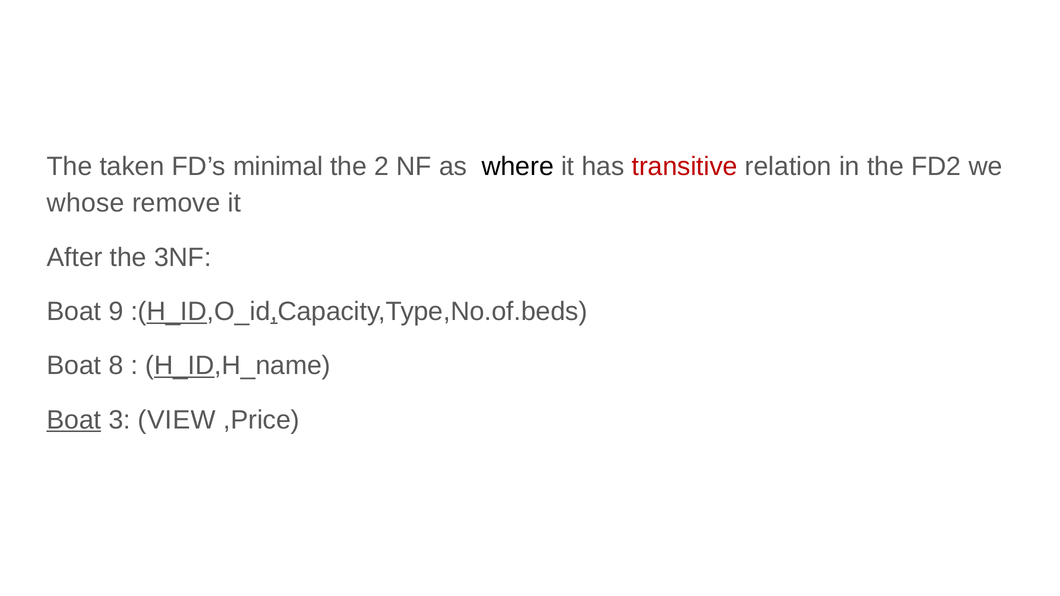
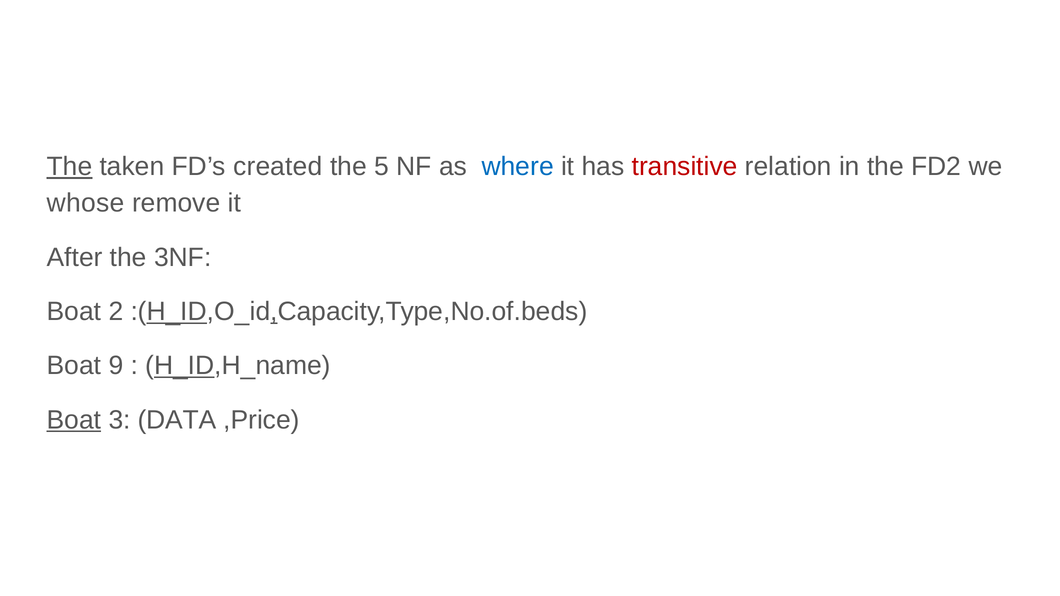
The underline: none -> present (70, 167)
minimal: minimal -> created (278, 167)
2: 2 -> 5 (382, 167)
where colour: black -> blue (518, 167)
9: 9 -> 2 (116, 312)
8: 8 -> 9 (116, 366)
VIEW: VIEW -> DATA (177, 420)
